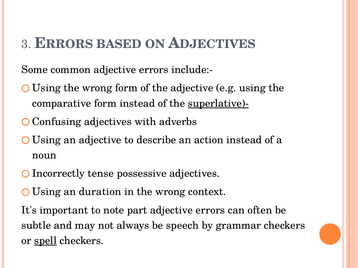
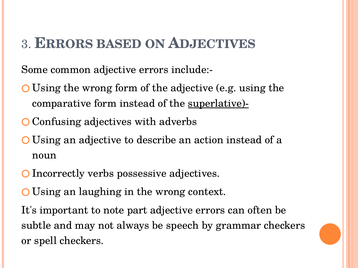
tense: tense -> verbs (101, 174)
duration: duration -> laughing (100, 192)
spell underline: present -> none (45, 241)
